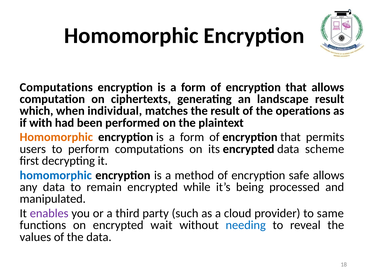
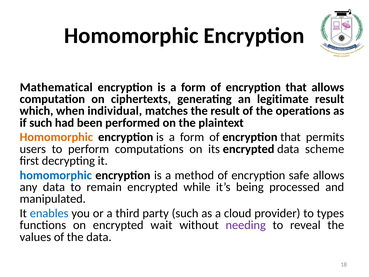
Computations: Computations -> Mathematical (56, 87)
landscape: landscape -> legitimate (283, 99)
if with: with -> such (41, 123)
enables colour: purple -> blue (49, 213)
same: same -> types (330, 213)
needing colour: blue -> purple (246, 225)
